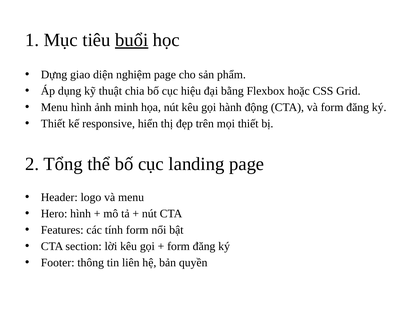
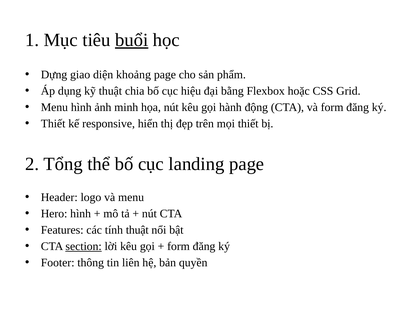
nghiệm: nghiệm -> khoảng (134, 75)
tính form: form -> thuật (137, 230)
section underline: none -> present (84, 246)
